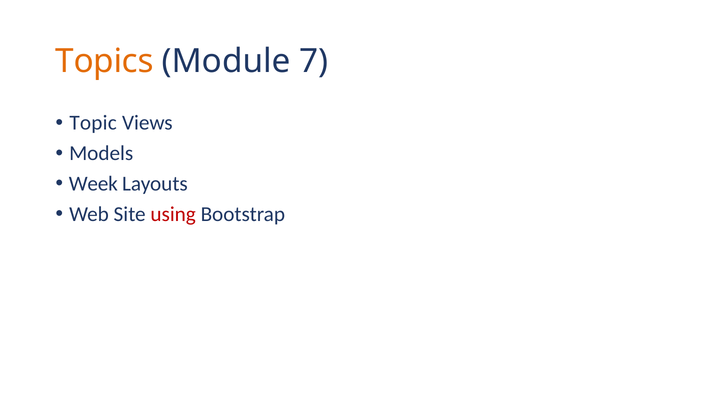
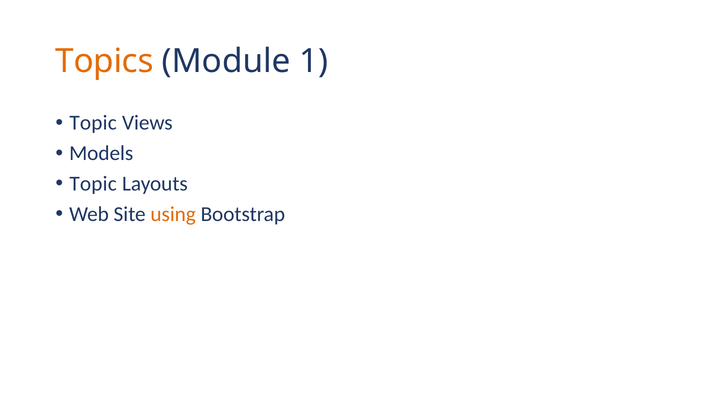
7: 7 -> 1 (314, 61)
Week: Week -> Topic (93, 184)
using colour: red -> orange (173, 214)
